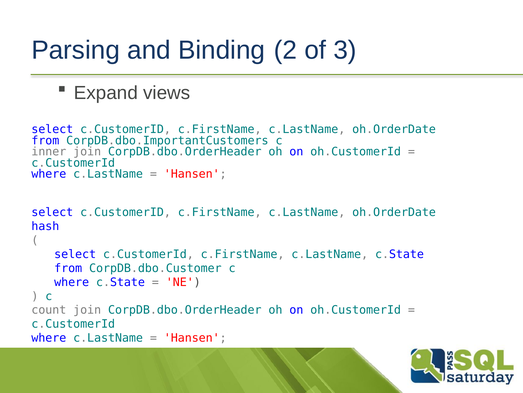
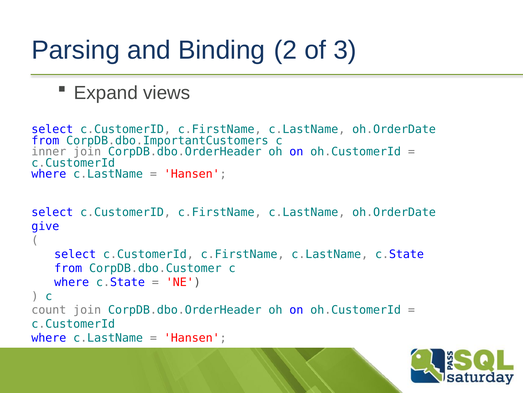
hash: hash -> give (45, 226)
